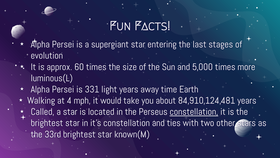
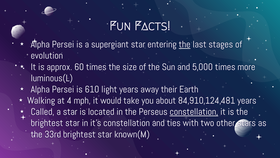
the underline: none -> present (185, 44)
331: 331 -> 610 (92, 89)
time: time -> their (169, 89)
